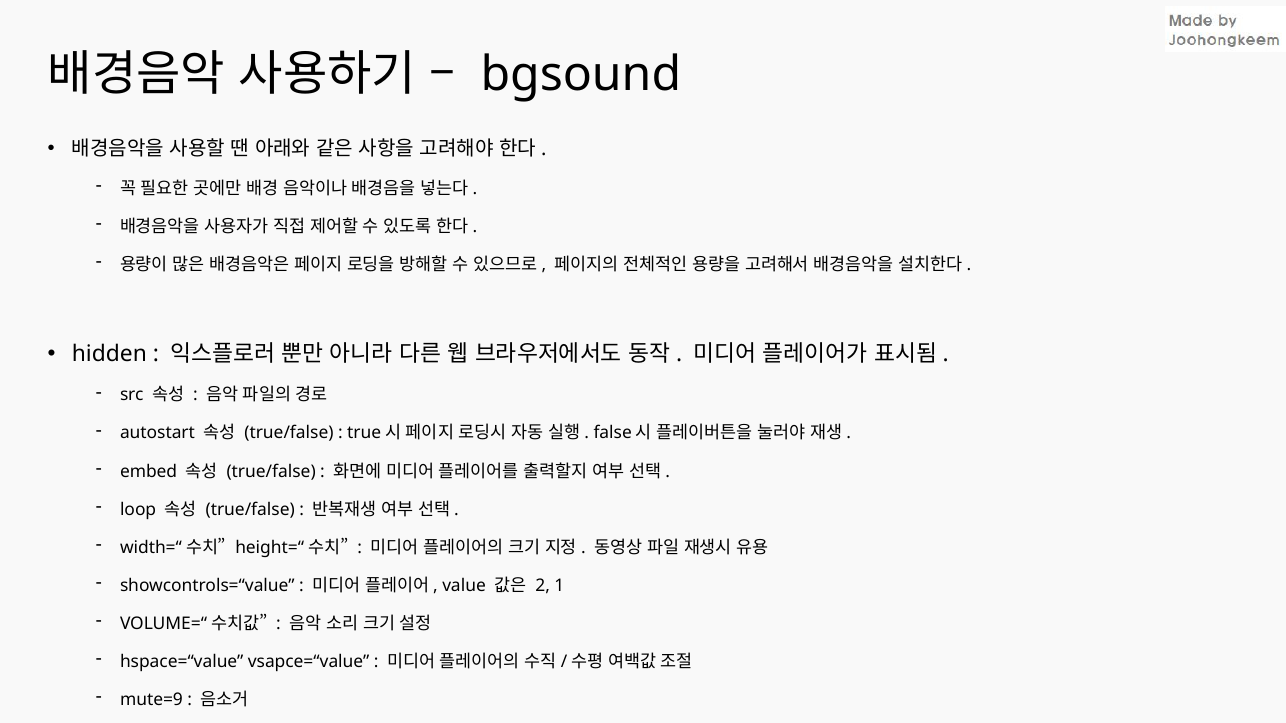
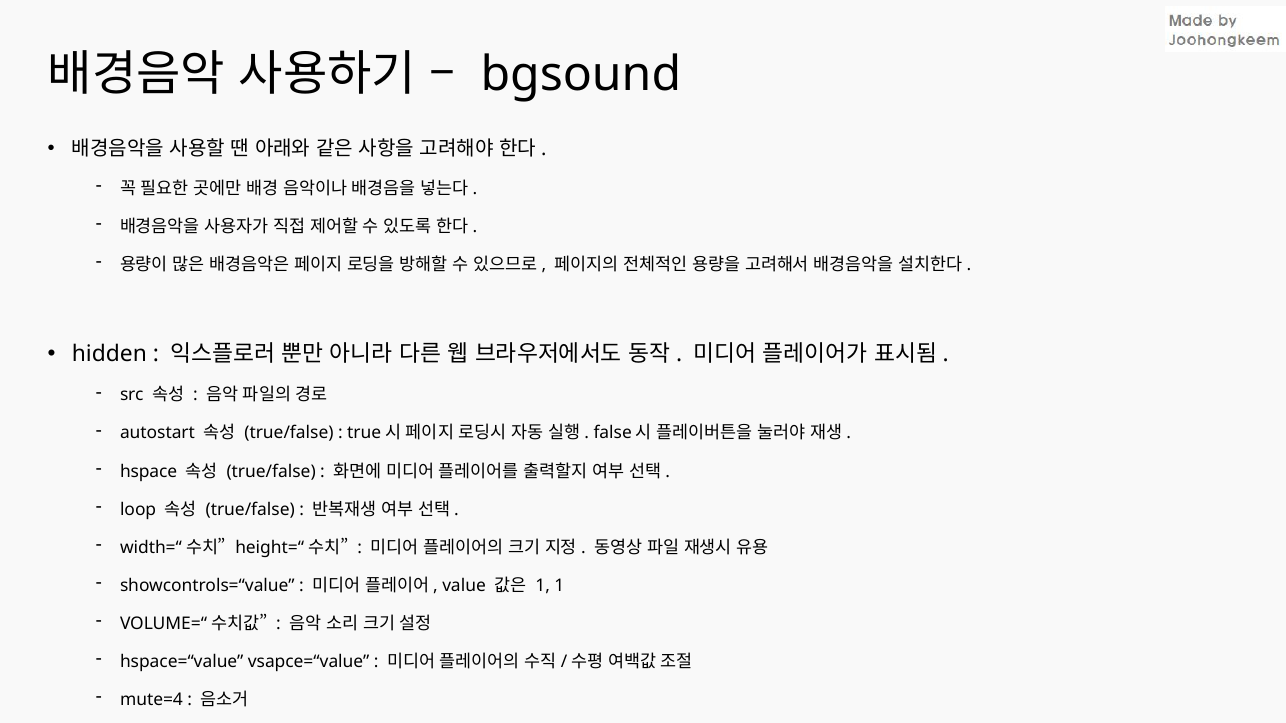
embed: embed -> hspace (149, 472)
2: 2 -> 1 (543, 586)
mute=9: mute=9 -> mute=4 (151, 700)
